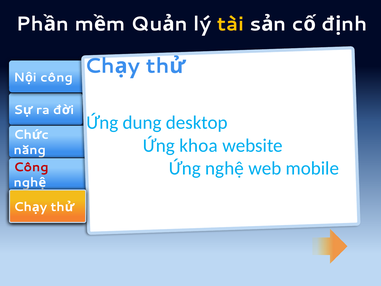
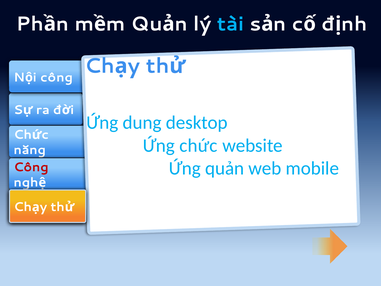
tài colour: yellow -> light blue (230, 24)
khoa: khoa -> chức (198, 145)
nghệ: nghệ -> quản (225, 168)
